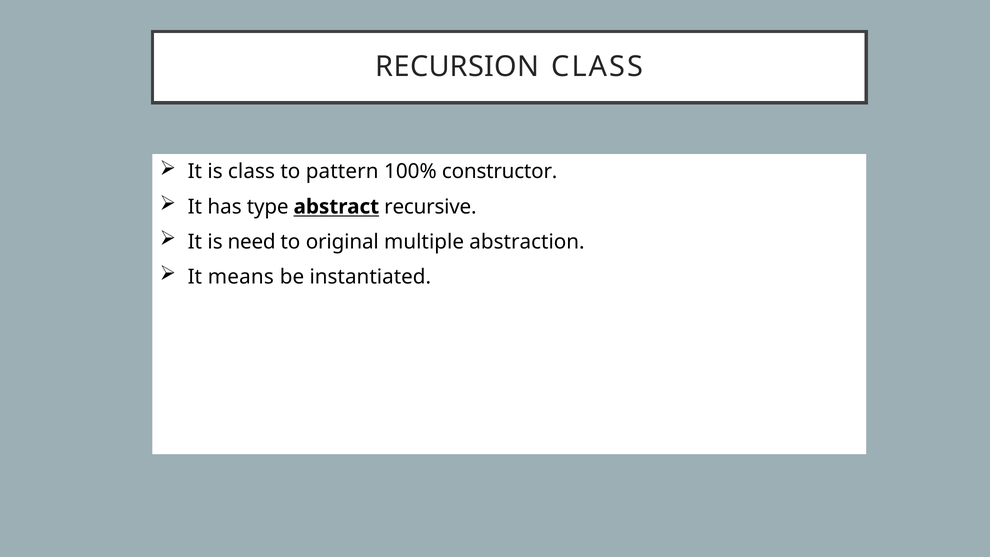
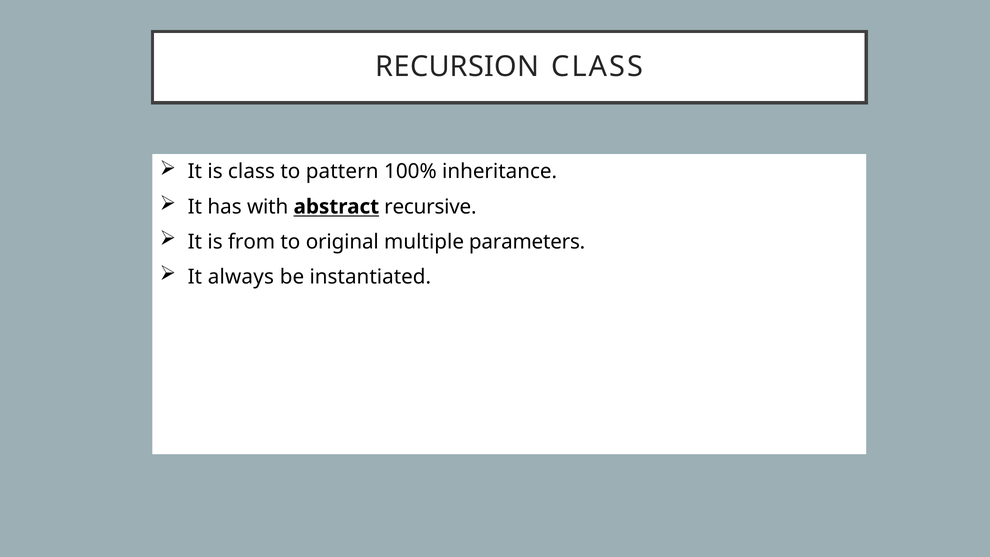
constructor: constructor -> inheritance (500, 172)
type: type -> with (268, 207)
need: need -> from (252, 242)
abstraction: abstraction -> parameters (527, 242)
means: means -> always (241, 277)
